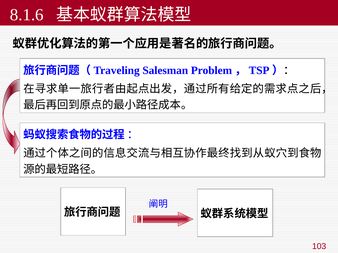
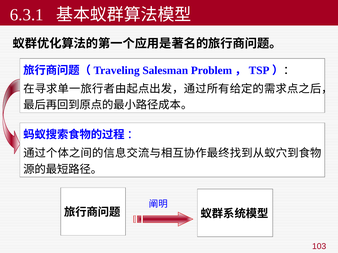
8.1.6: 8.1.6 -> 6.3.1 (27, 15)
